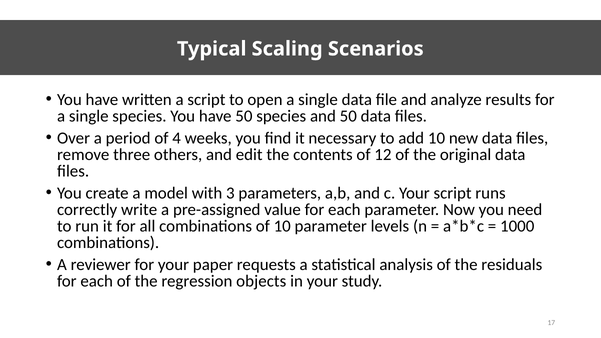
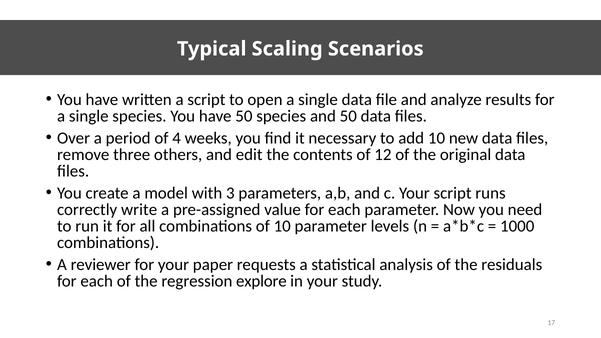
objects: objects -> explore (261, 281)
